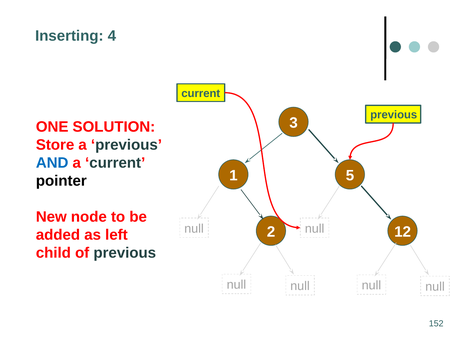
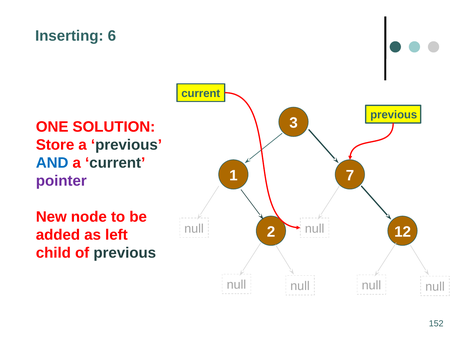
4: 4 -> 6 (112, 36)
5: 5 -> 7 (350, 176)
pointer colour: black -> purple (61, 181)
